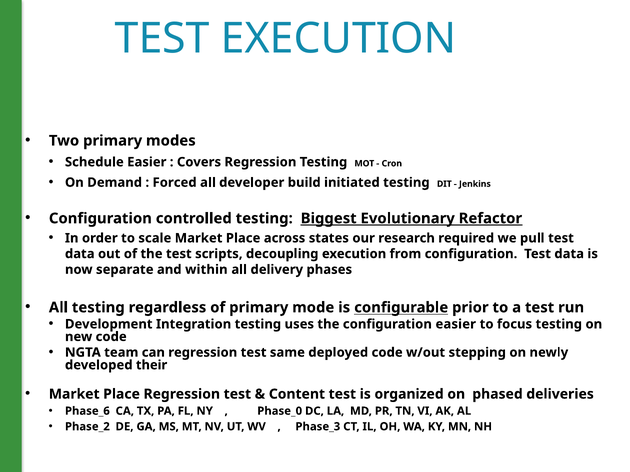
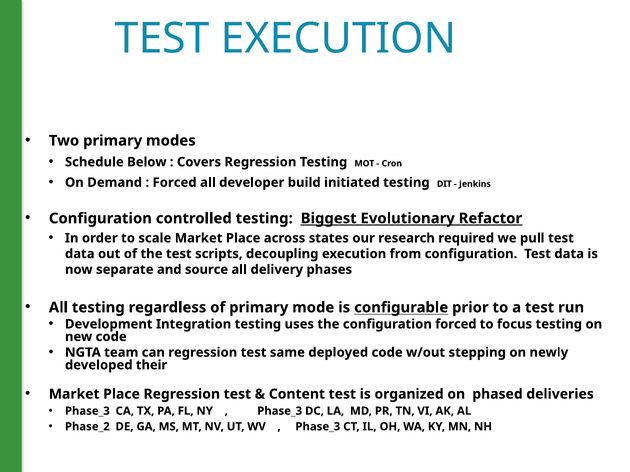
Schedule Easier: Easier -> Below (147, 162)
within: within -> source (207, 270)
configuration easier: easier -> forced (456, 324)
Phase_6: Phase_6 -> Phase_3 (87, 411)
Phase_0: Phase_0 -> Phase_3 (280, 411)
